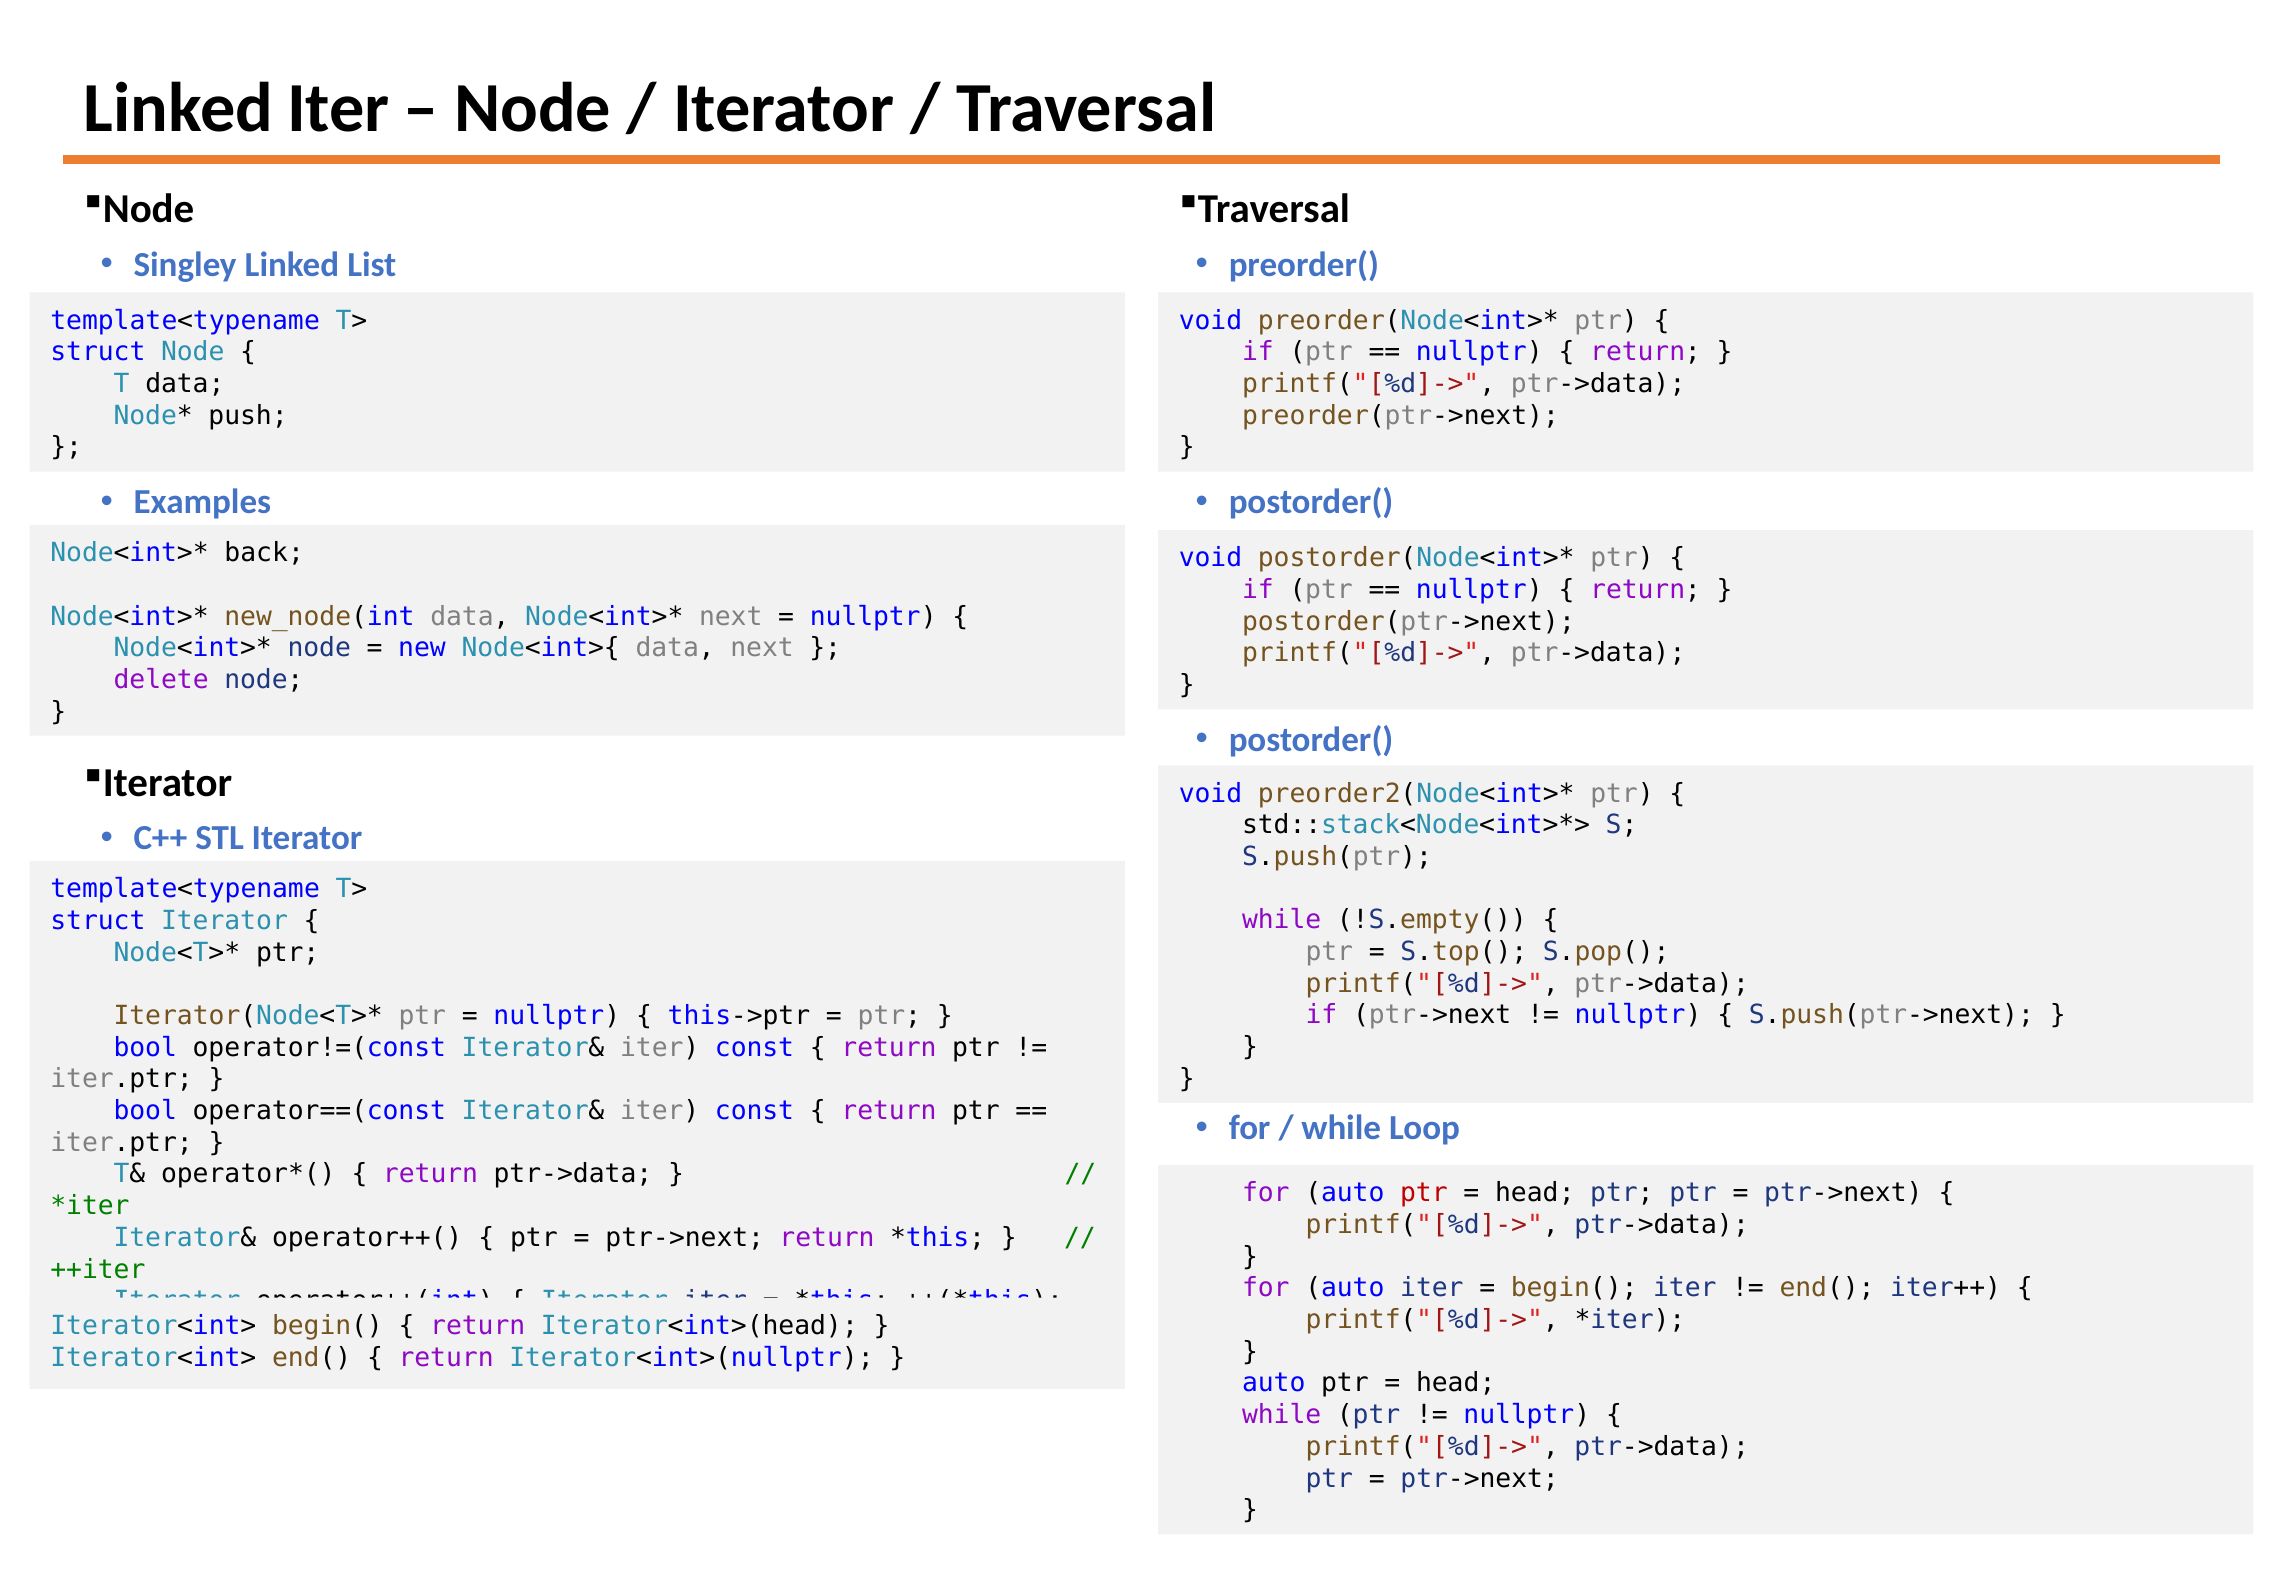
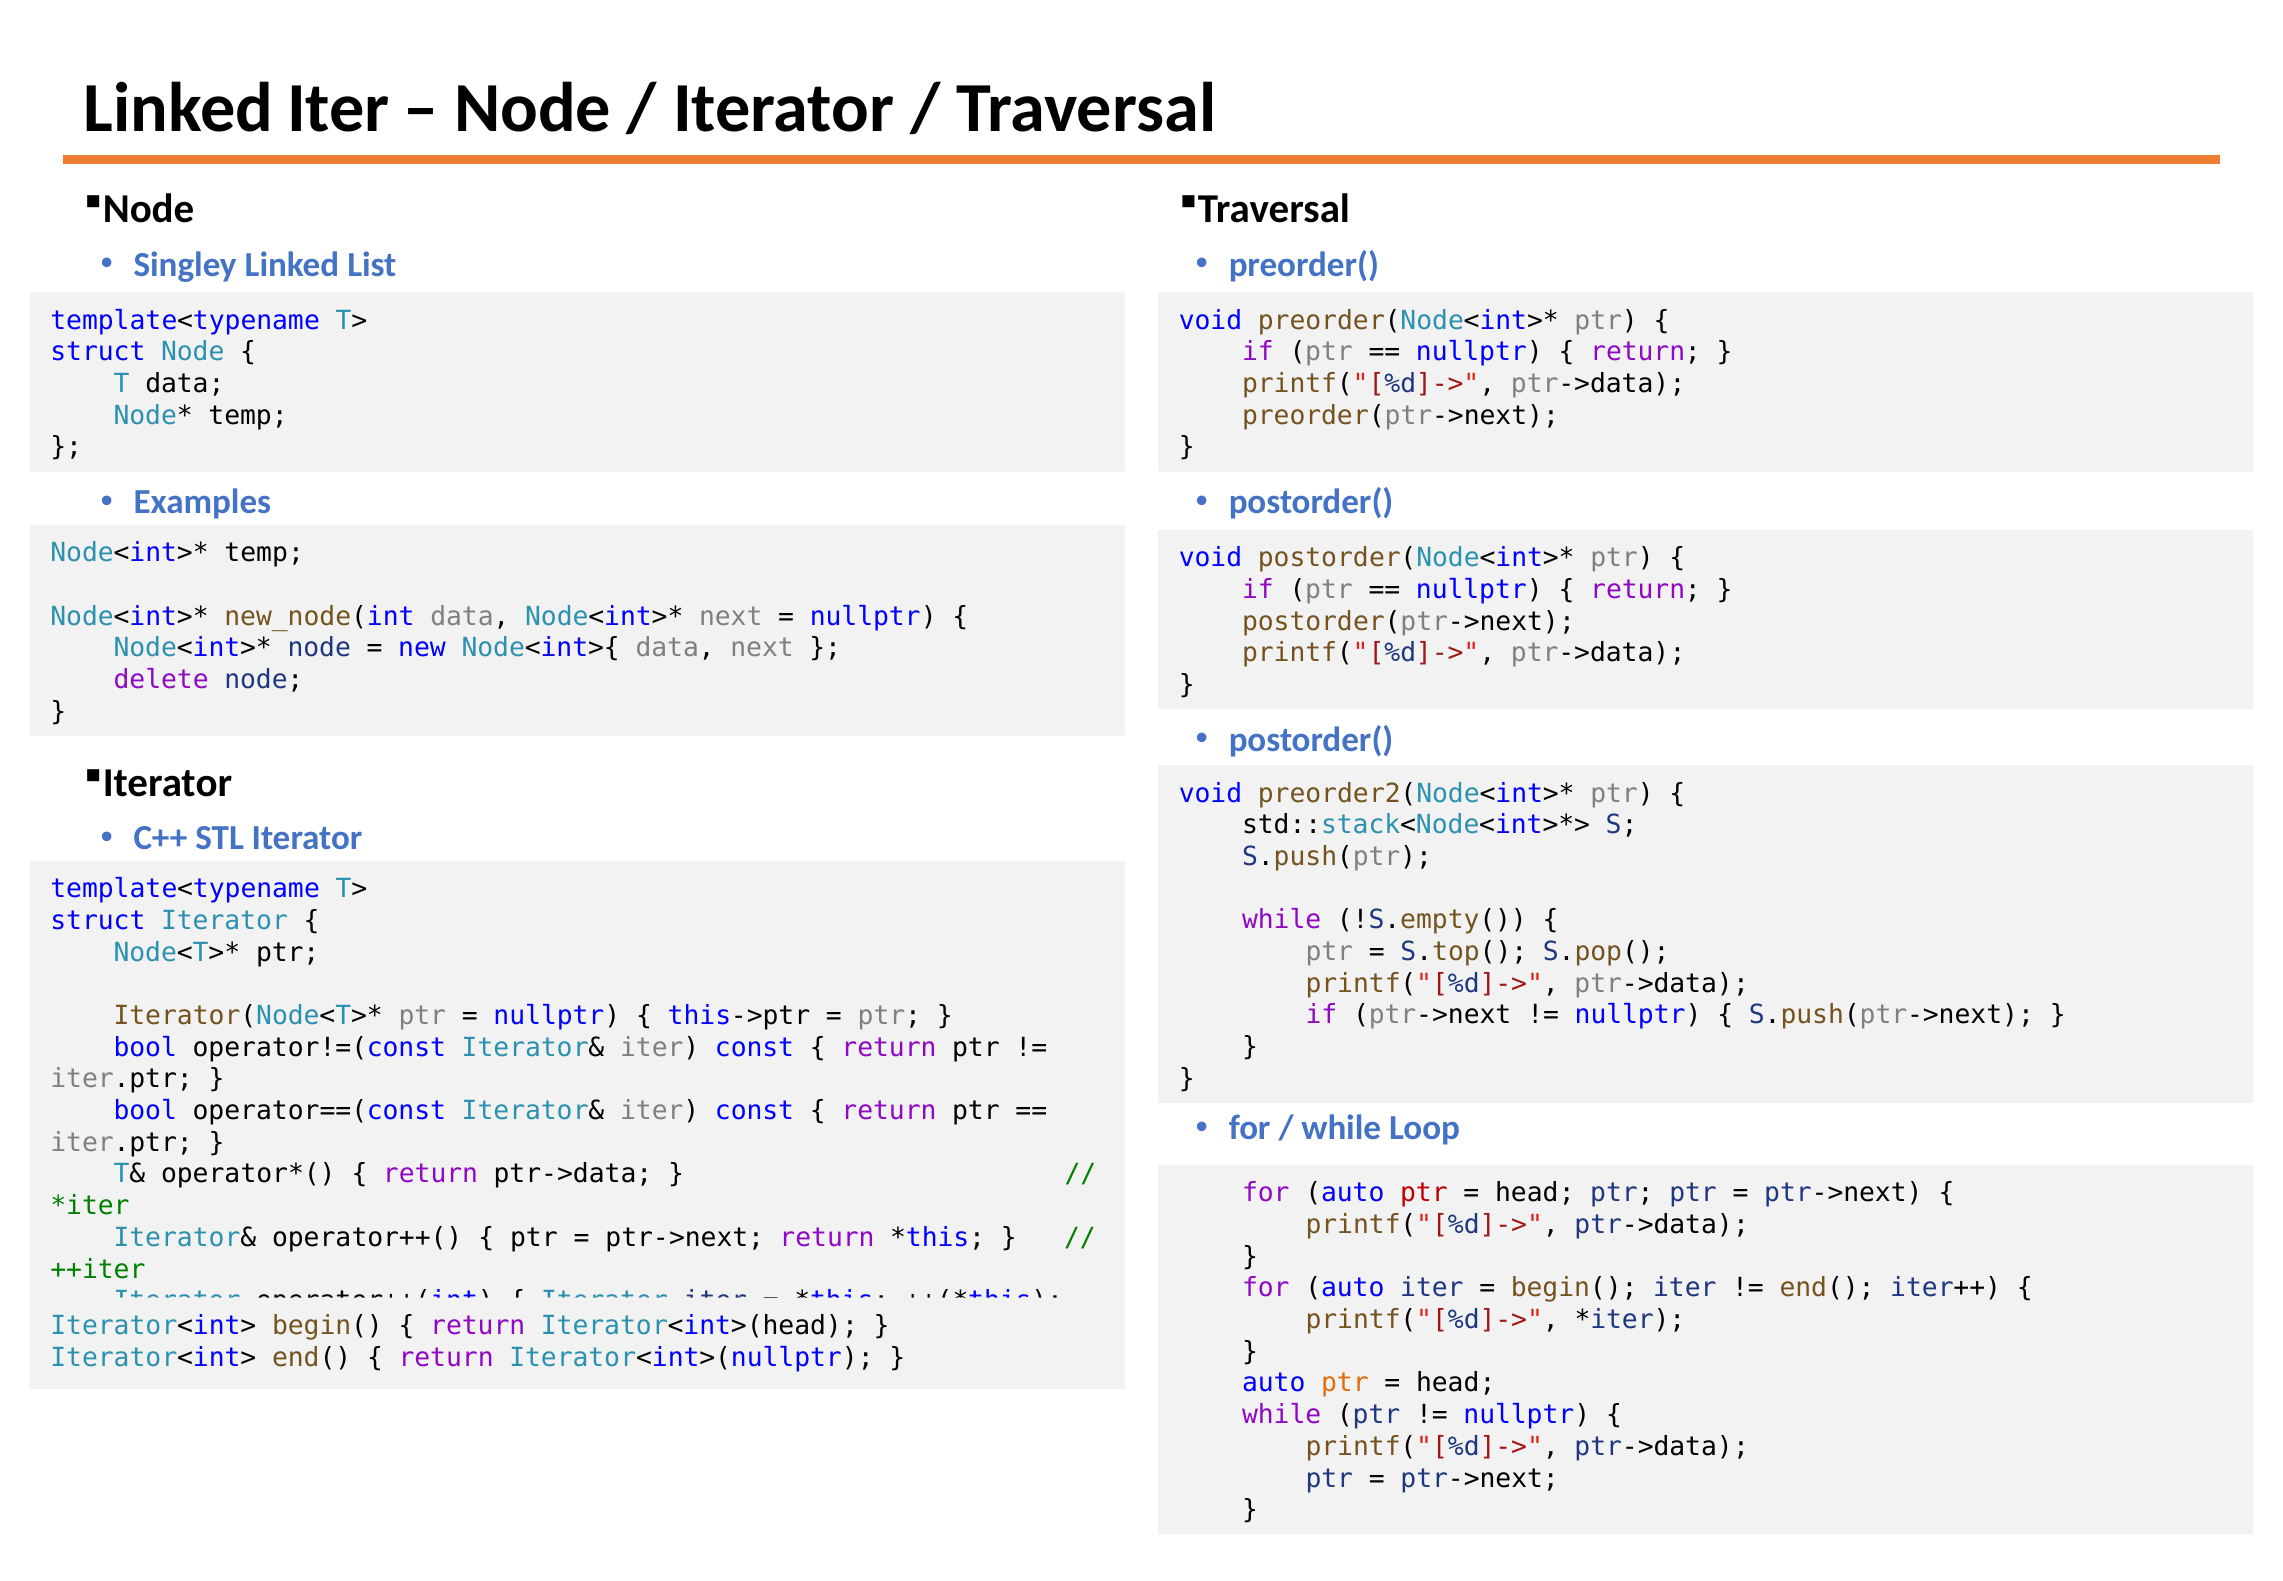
push: push -> temp (248, 415)
back: back -> temp (264, 553)
ptr colour: black -> orange (1345, 1383)
